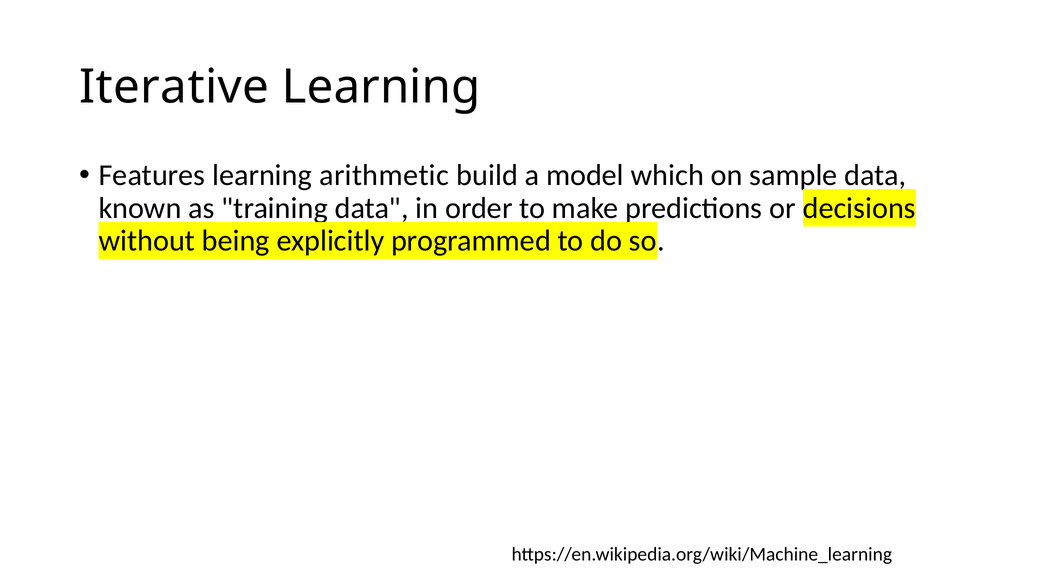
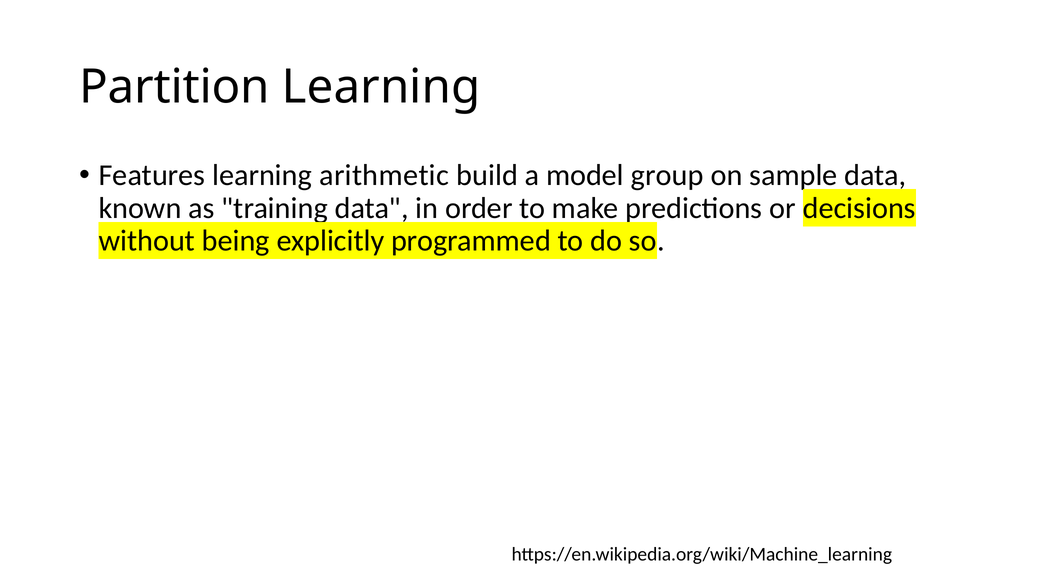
Iterative: Iterative -> Partition (174, 87)
which: which -> group (667, 175)
